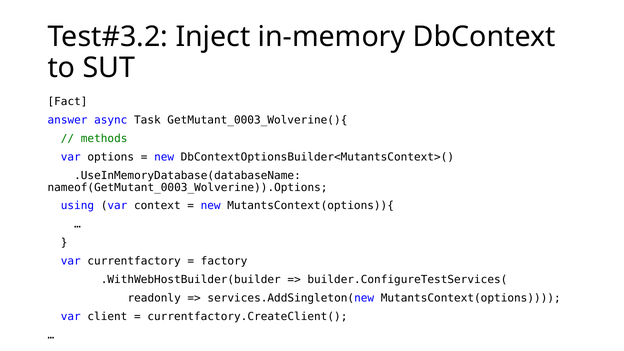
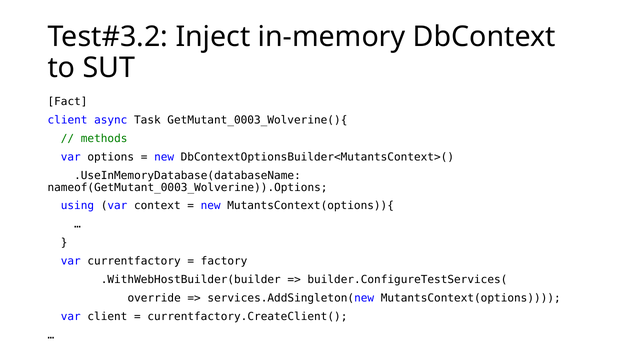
answer: answer -> client (68, 120)
readonly: readonly -> override (154, 298)
